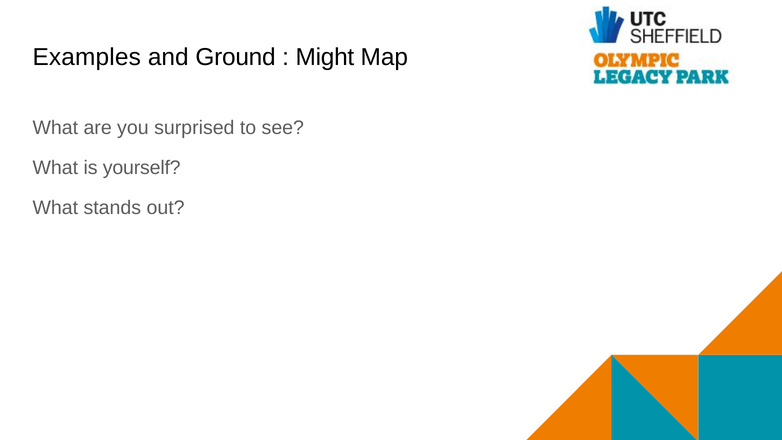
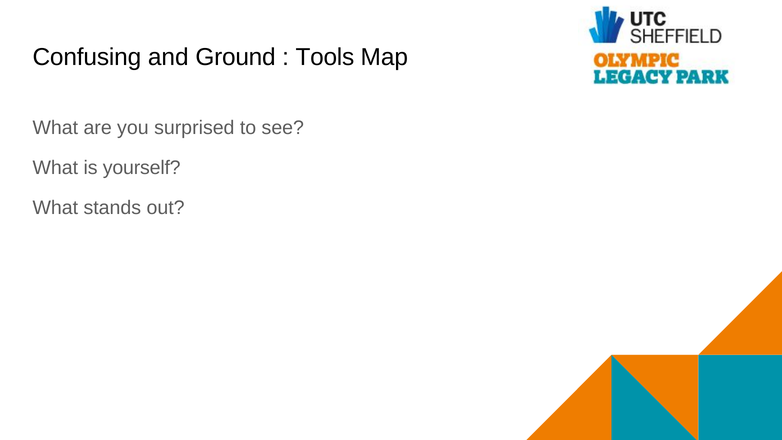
Examples: Examples -> Confusing (87, 57)
Might: Might -> Tools (325, 57)
